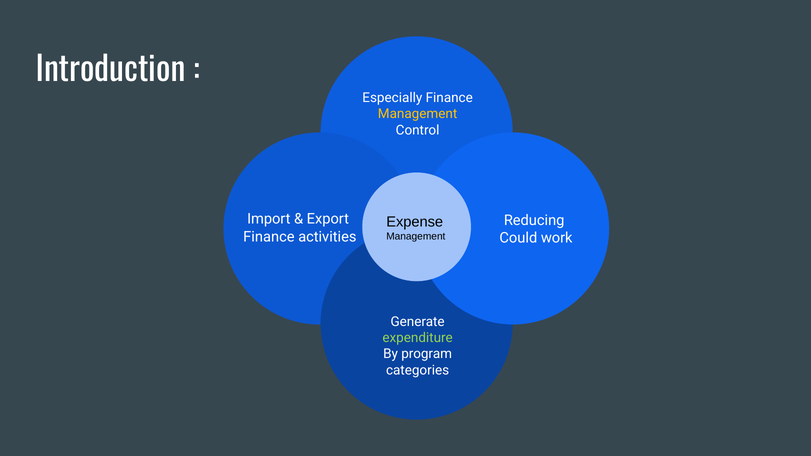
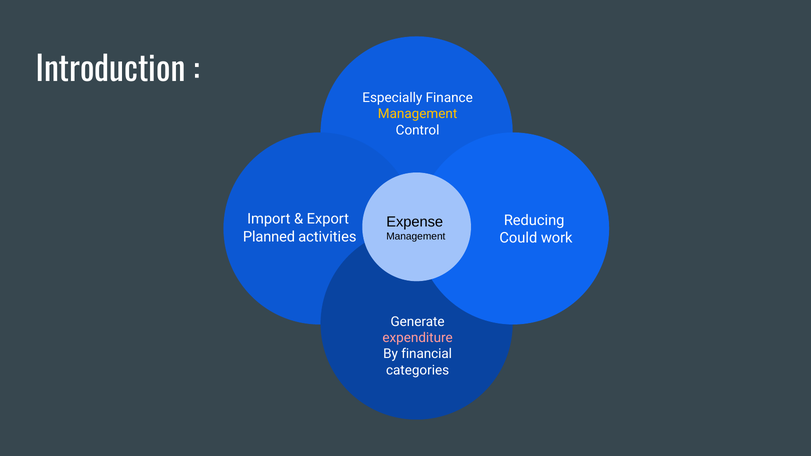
Finance: Finance -> Planned (269, 237)
expenditure colour: light green -> pink (418, 338)
program: program -> financial (427, 354)
